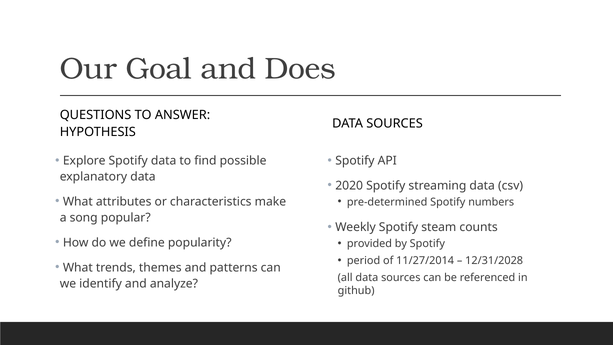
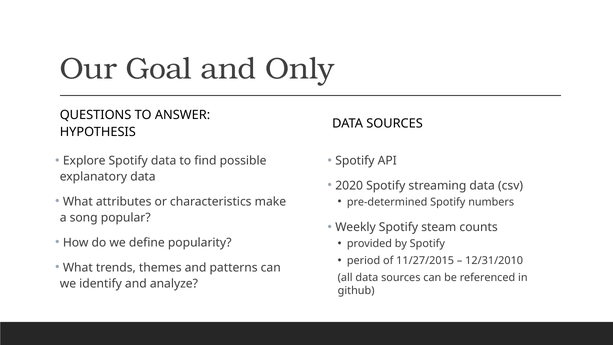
Does: Does -> Only (300, 69)
11/27/2014: 11/27/2014 -> 11/27/2015 (425, 260)
12/31/2028: 12/31/2028 -> 12/31/2010 (494, 260)
